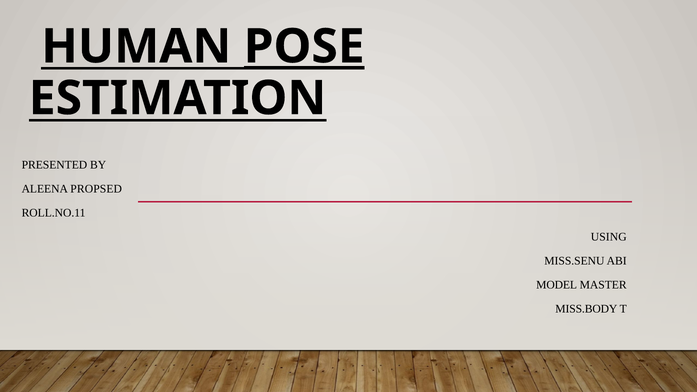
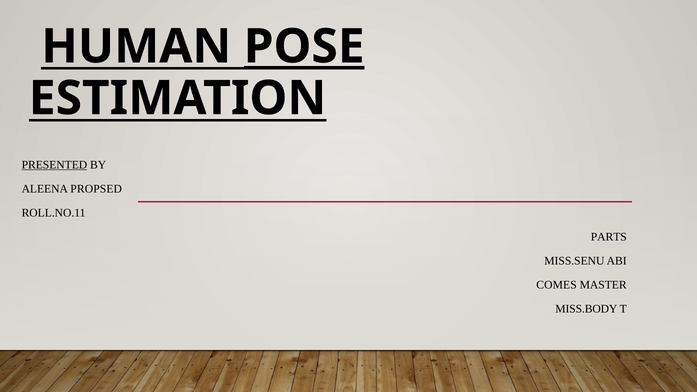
PRESENTED underline: none -> present (54, 165)
USING: USING -> PARTS (609, 237)
MODEL: MODEL -> COMES (557, 285)
